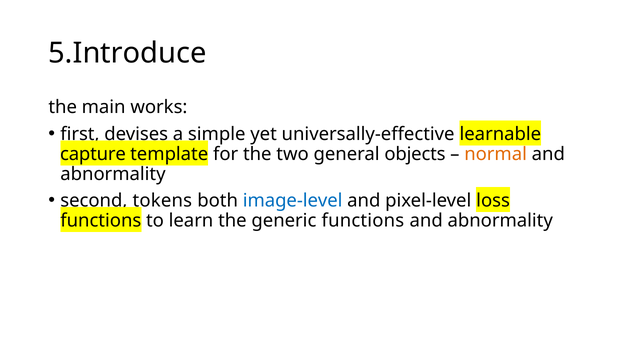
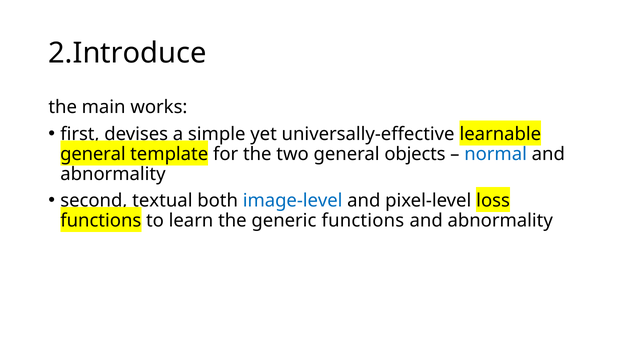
5.Introduce: 5.Introduce -> 2.Introduce (127, 53)
capture: capture -> general (93, 154)
normal colour: orange -> blue (496, 154)
tokens: tokens -> textual (162, 201)
